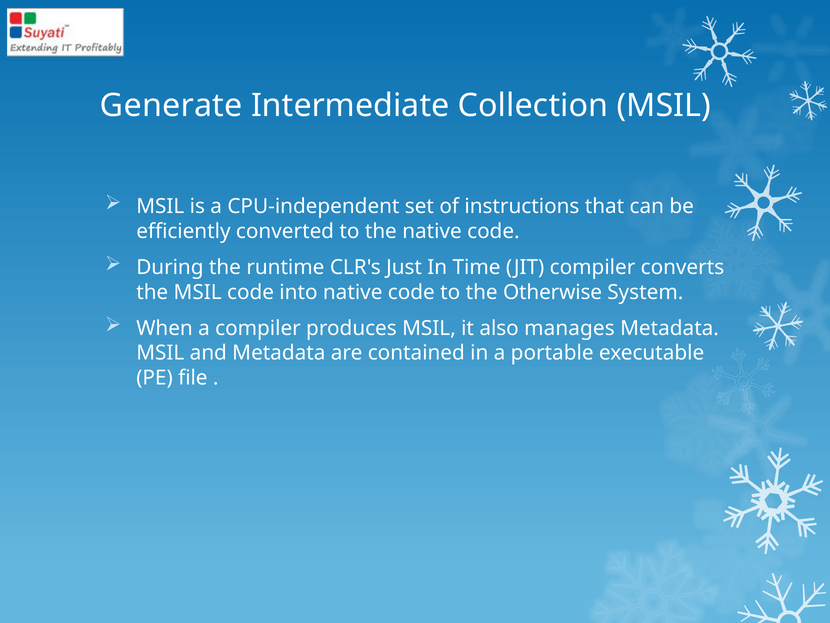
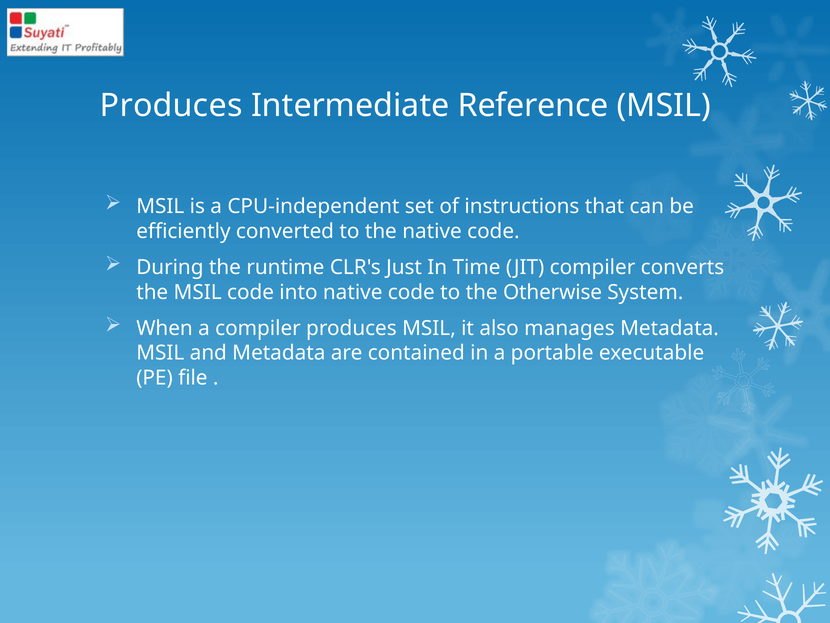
Generate: Generate -> Produces (171, 106)
Collection: Collection -> Reference (533, 106)
